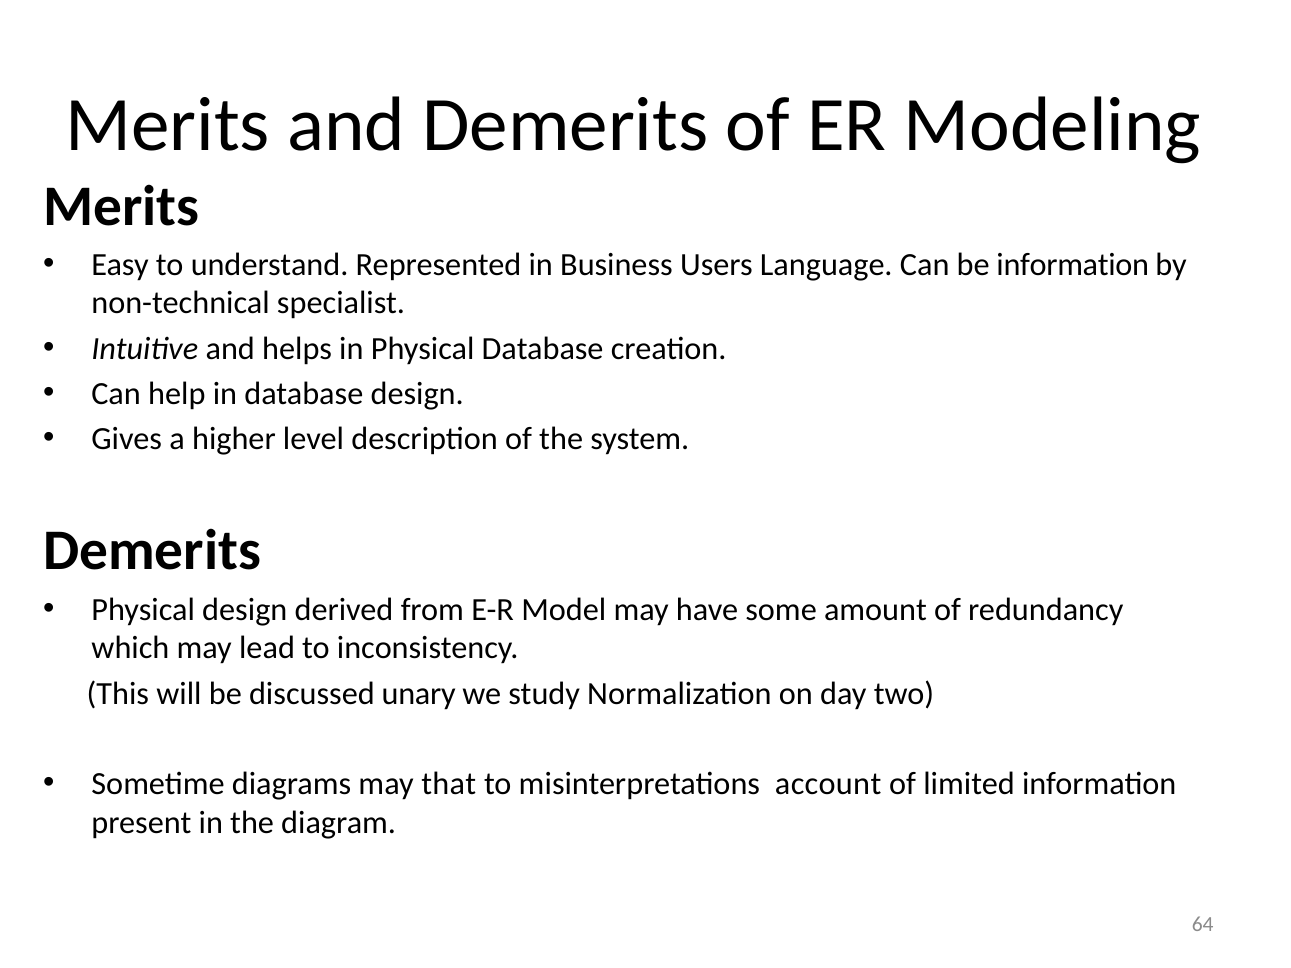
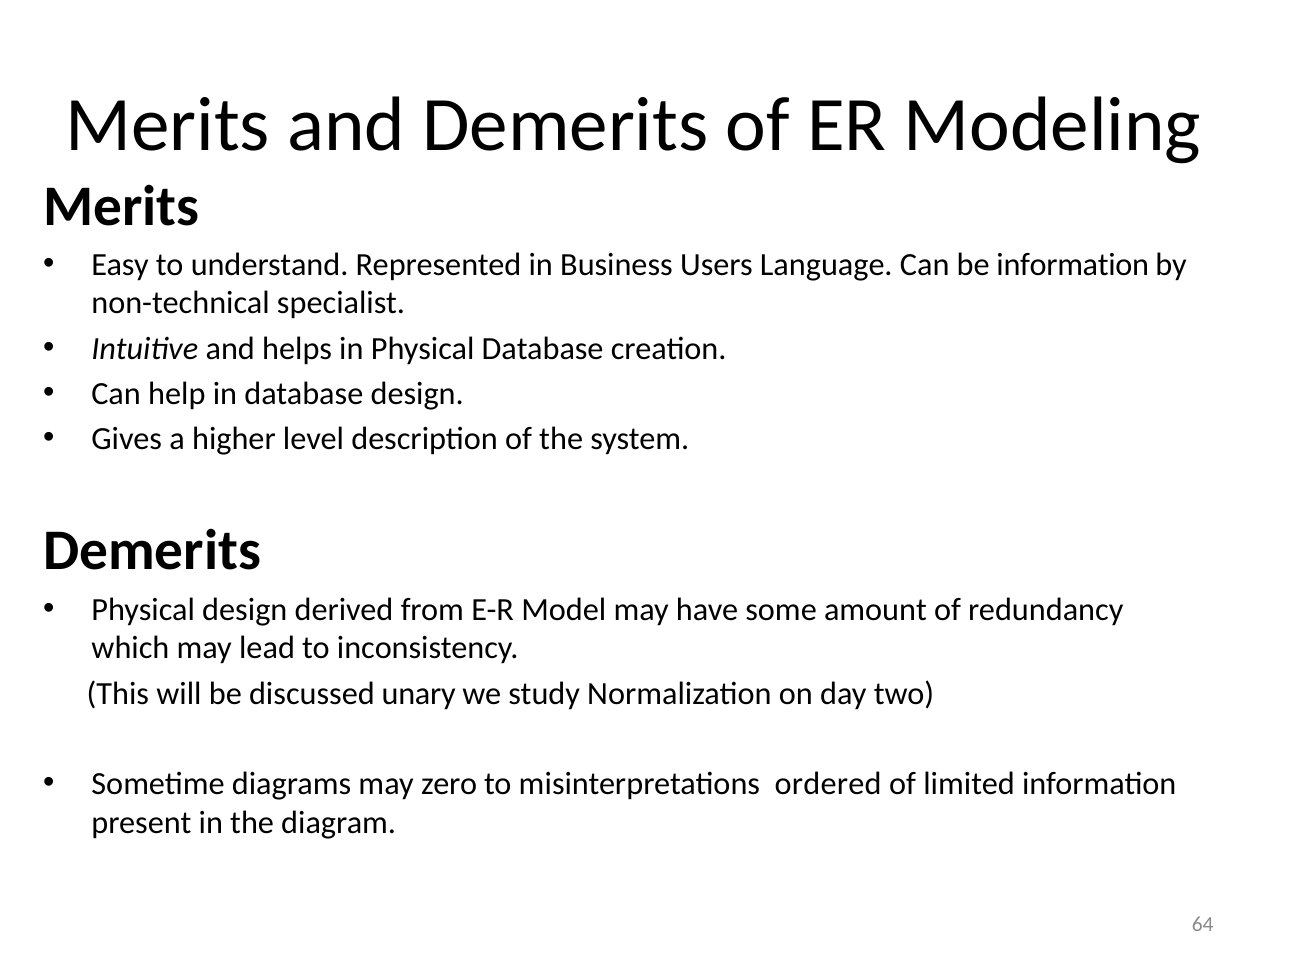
that: that -> zero (449, 784)
account: account -> ordered (828, 784)
